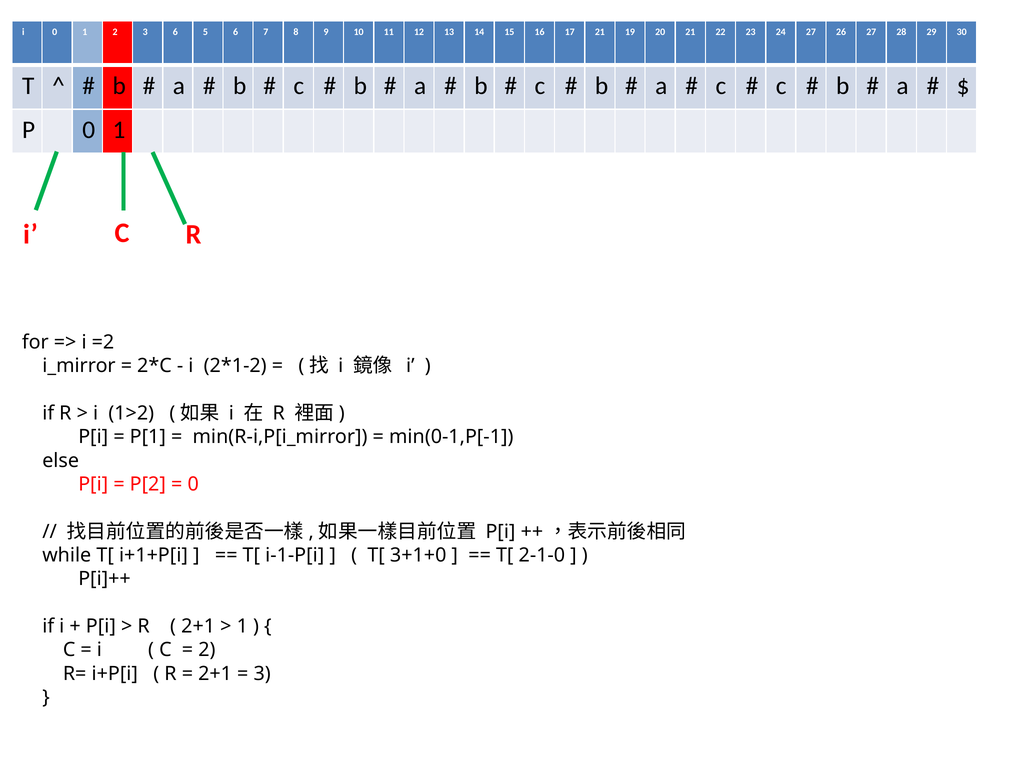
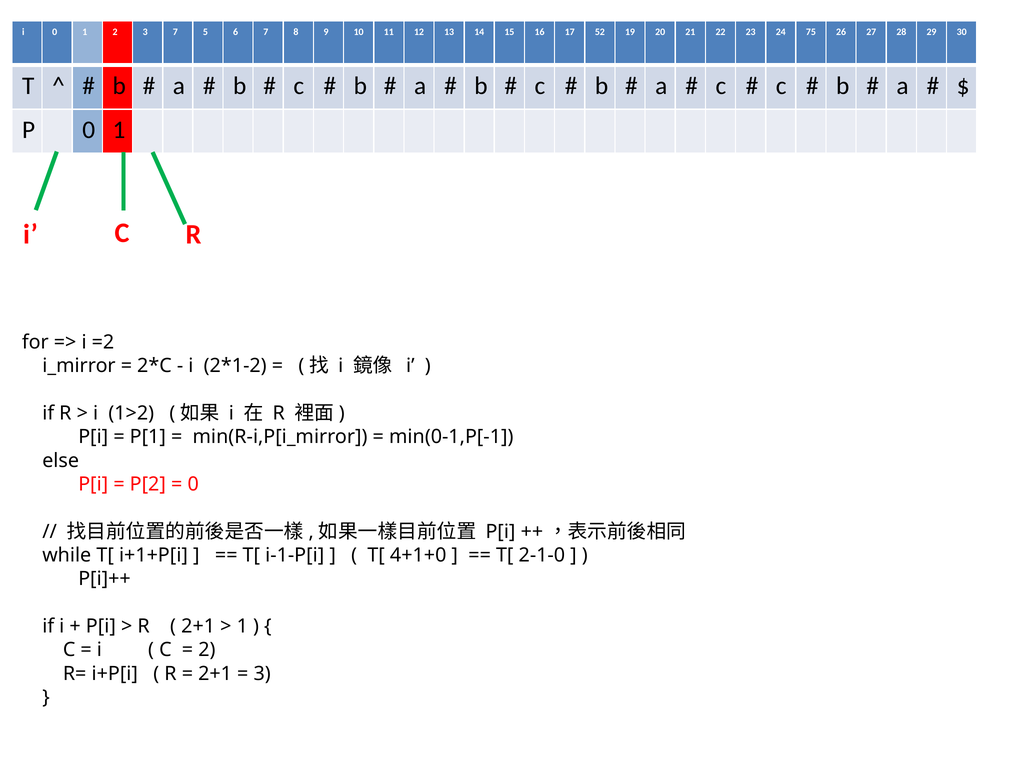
3 6: 6 -> 7 (175, 32)
17 21: 21 -> 52 (600, 32)
24 27: 27 -> 75 (811, 32)
3+1+0: 3+1+0 -> 4+1+0 (418, 555)
